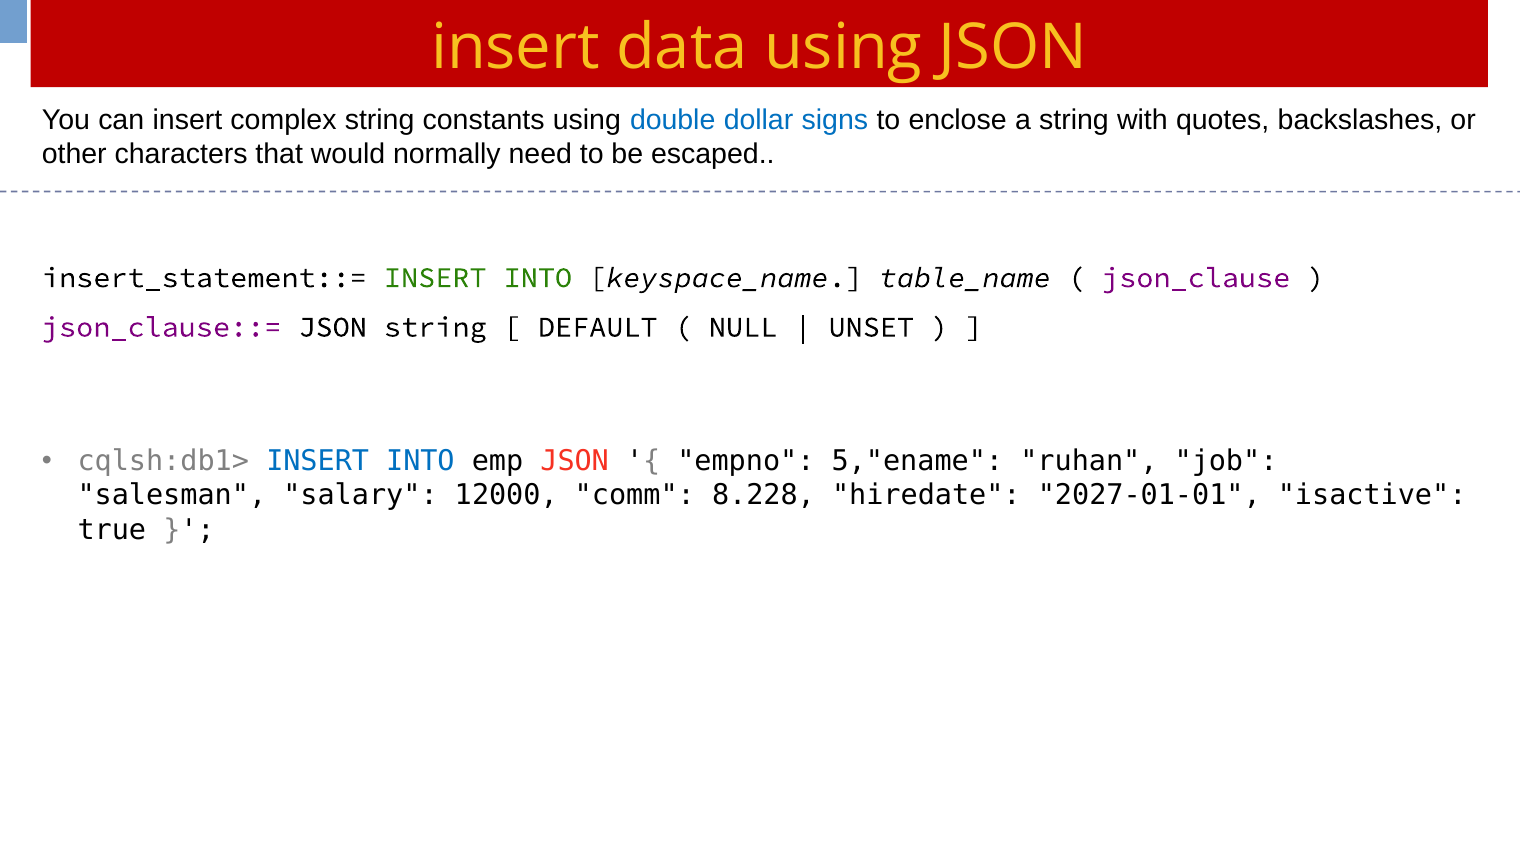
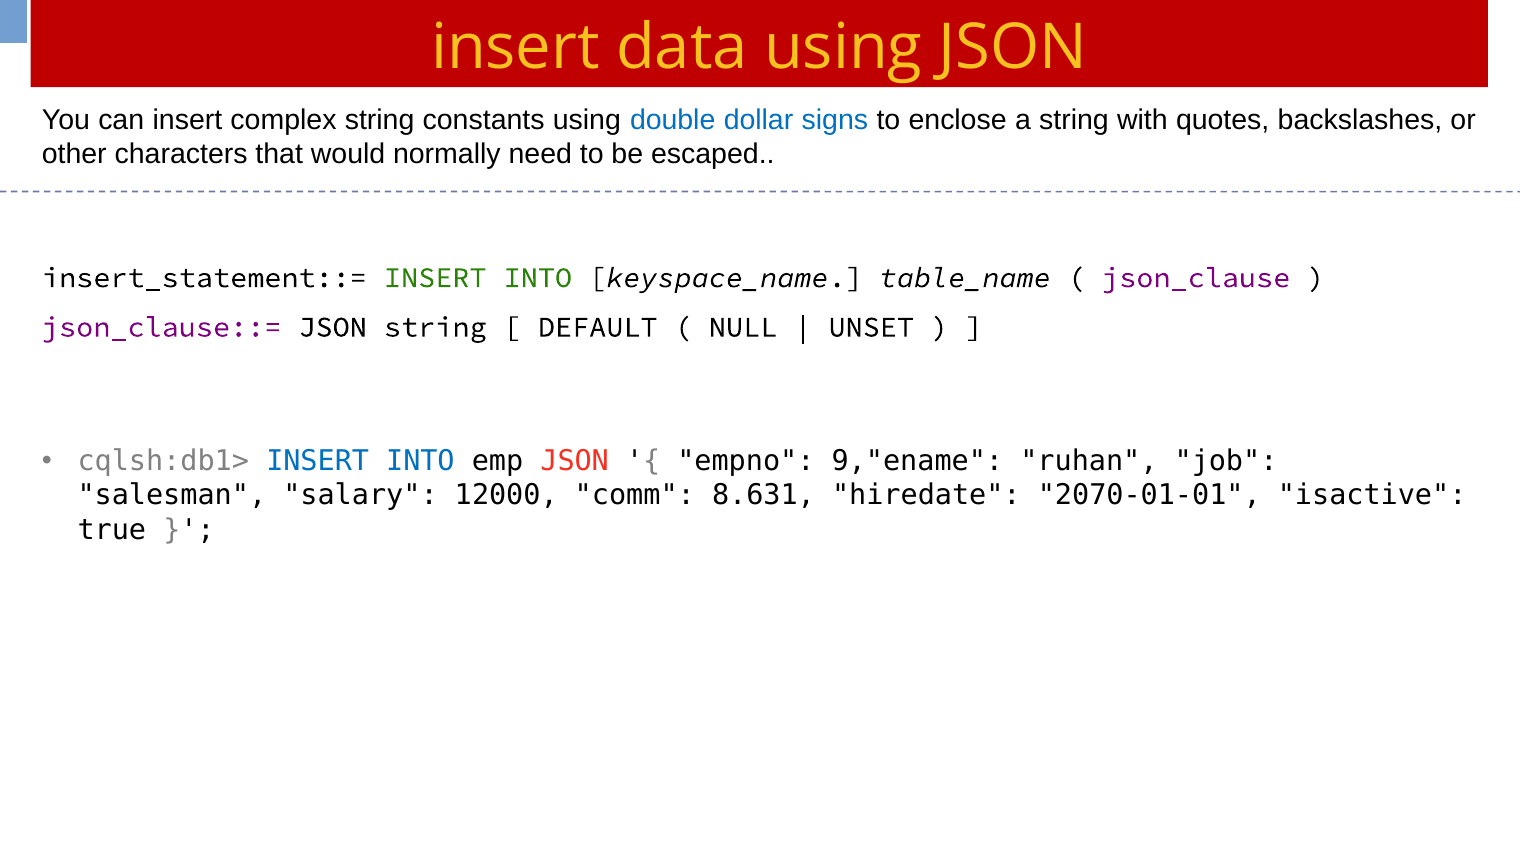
5,"ename: 5,"ename -> 9,"ename (917, 461)
8.228: 8.228 -> 8.631 (763, 496)
2027-01-01: 2027-01-01 -> 2070-01-01 (1149, 496)
